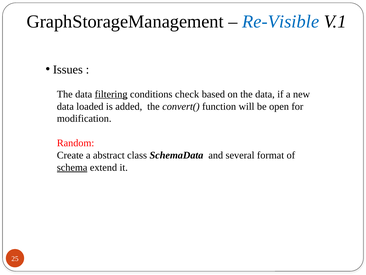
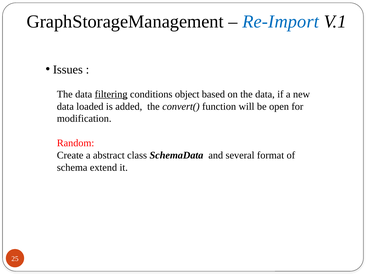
Re-Visible: Re-Visible -> Re-Import (281, 22)
check: check -> object (187, 94)
schema underline: present -> none (72, 167)
